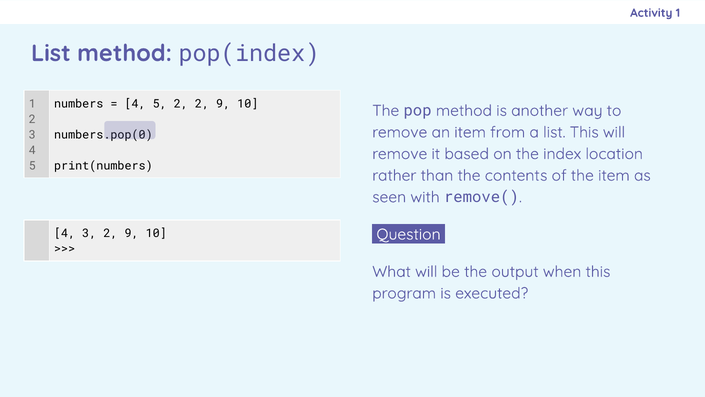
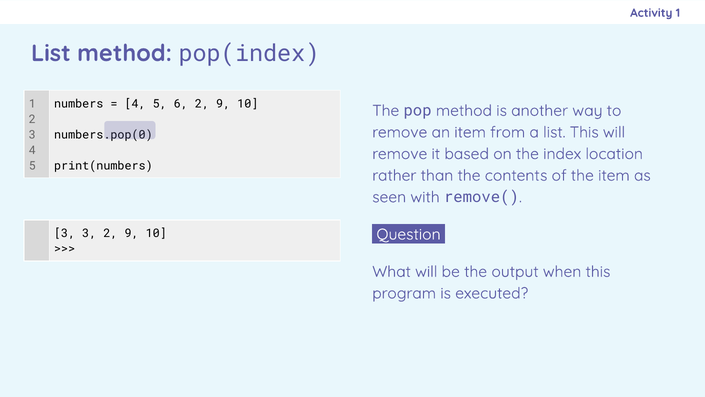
5 2: 2 -> 6 (181, 104)
4: 4 -> 3 (65, 233)
